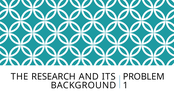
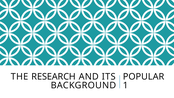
PROBLEM: PROBLEM -> POPULAR (144, 76)
